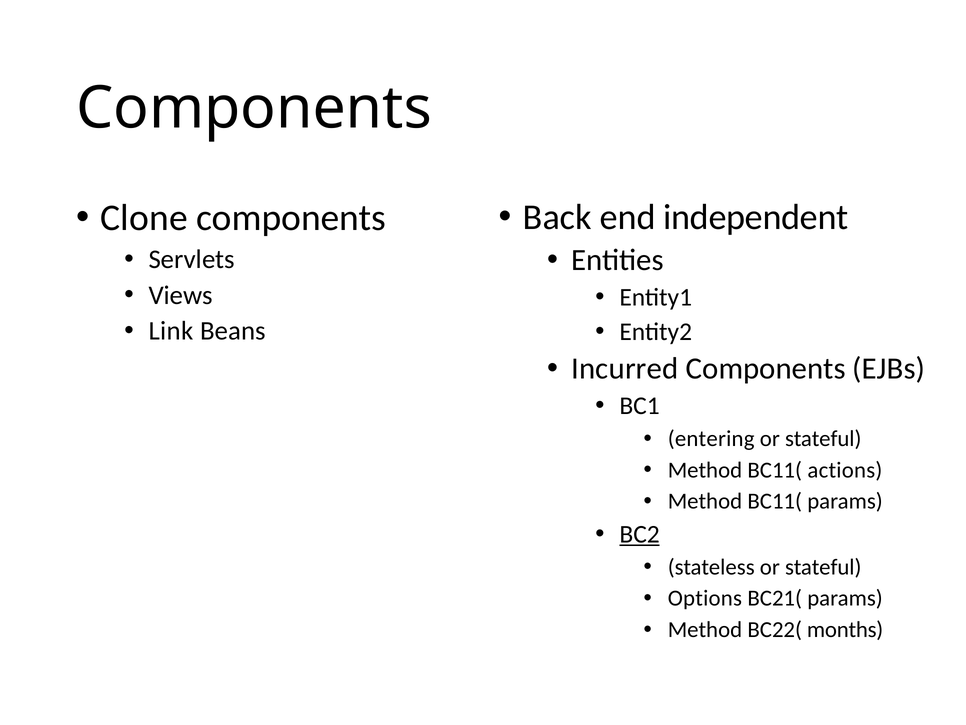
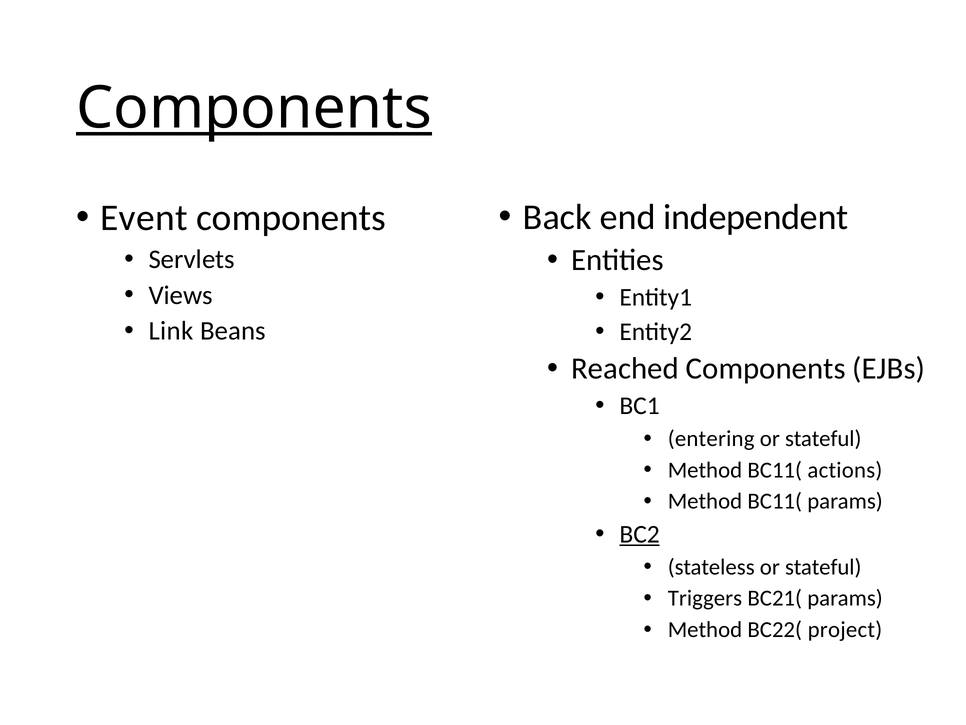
Components underline: none -> present (254, 108)
Clone: Clone -> Event (144, 218)
Incurred: Incurred -> Reached (625, 369)
Options: Options -> Triggers (705, 598)
months: months -> project (845, 629)
